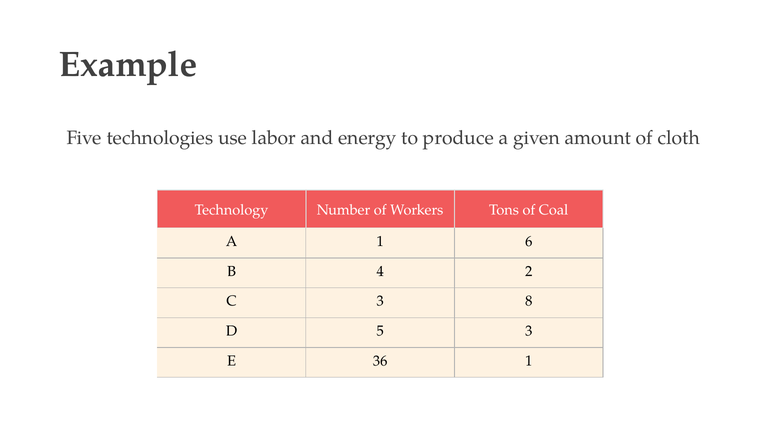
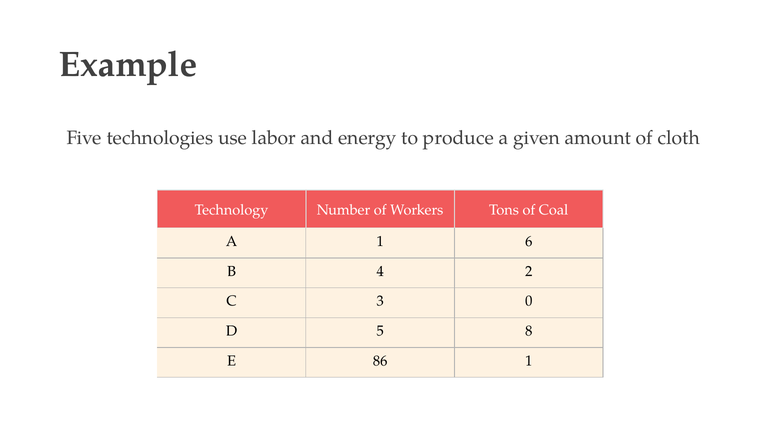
8: 8 -> 0 (529, 301)
5 3: 3 -> 8 (529, 331)
36: 36 -> 86 (380, 361)
